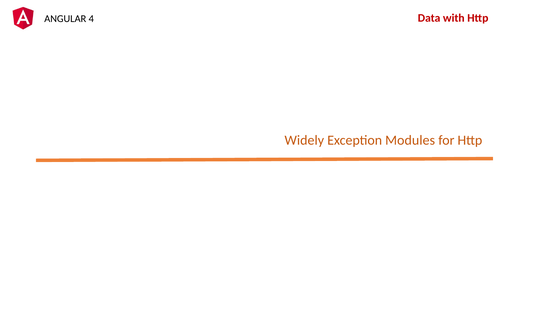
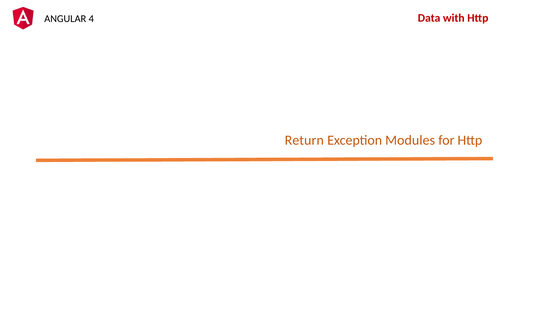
Widely: Widely -> Return (304, 140)
